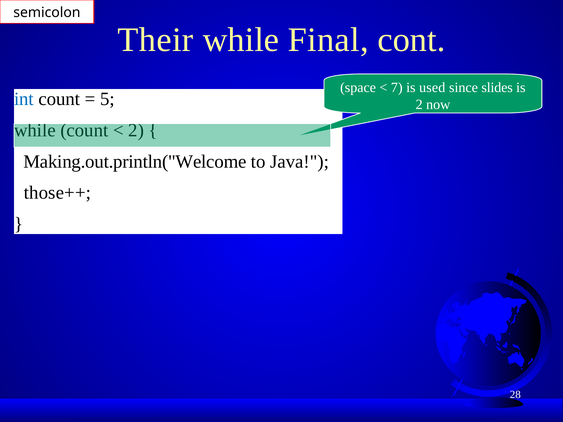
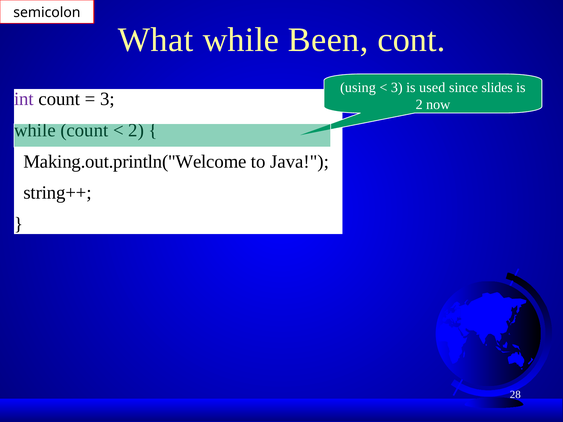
Their: Their -> What (156, 40)
Final: Final -> Been (328, 40)
space: space -> using (358, 88)
7: 7 -> 3 (397, 88)
int colour: blue -> purple (24, 99)
5: 5 -> 3 (107, 99)
those++: those++ -> string++ (58, 193)
